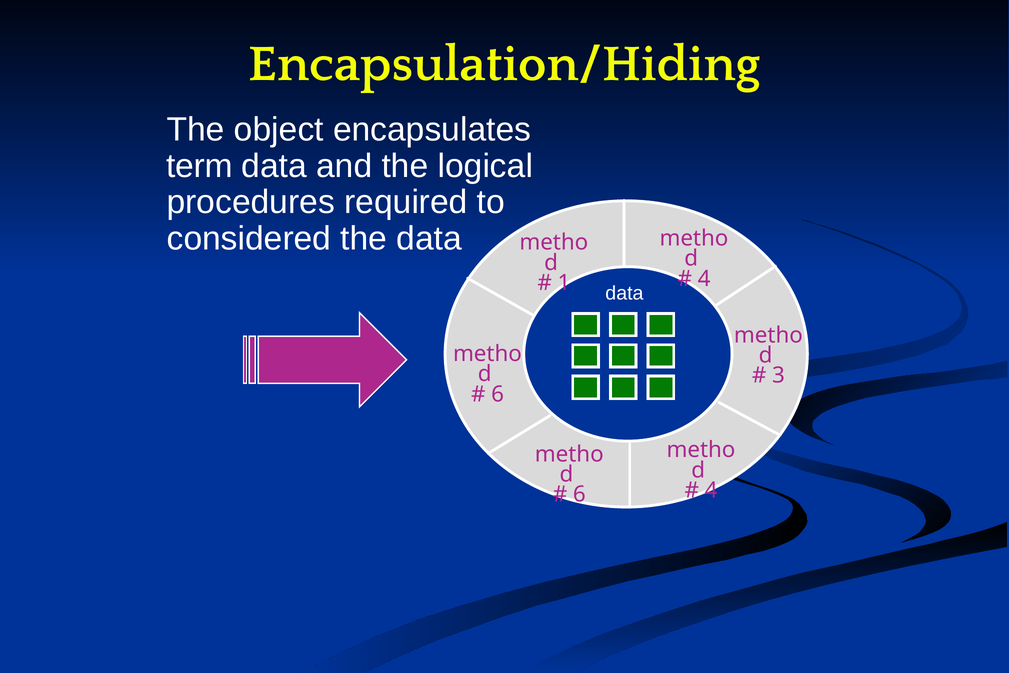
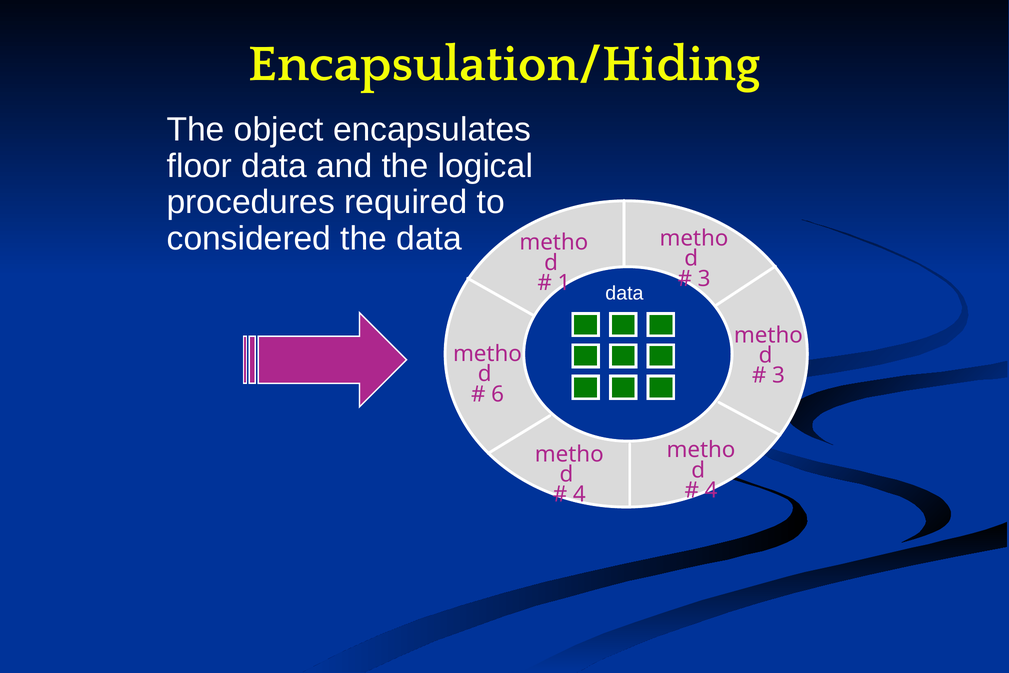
term: term -> floor (199, 166)
4: 4 -> 3 (704, 279)
6: 6 -> 4 (579, 494)
